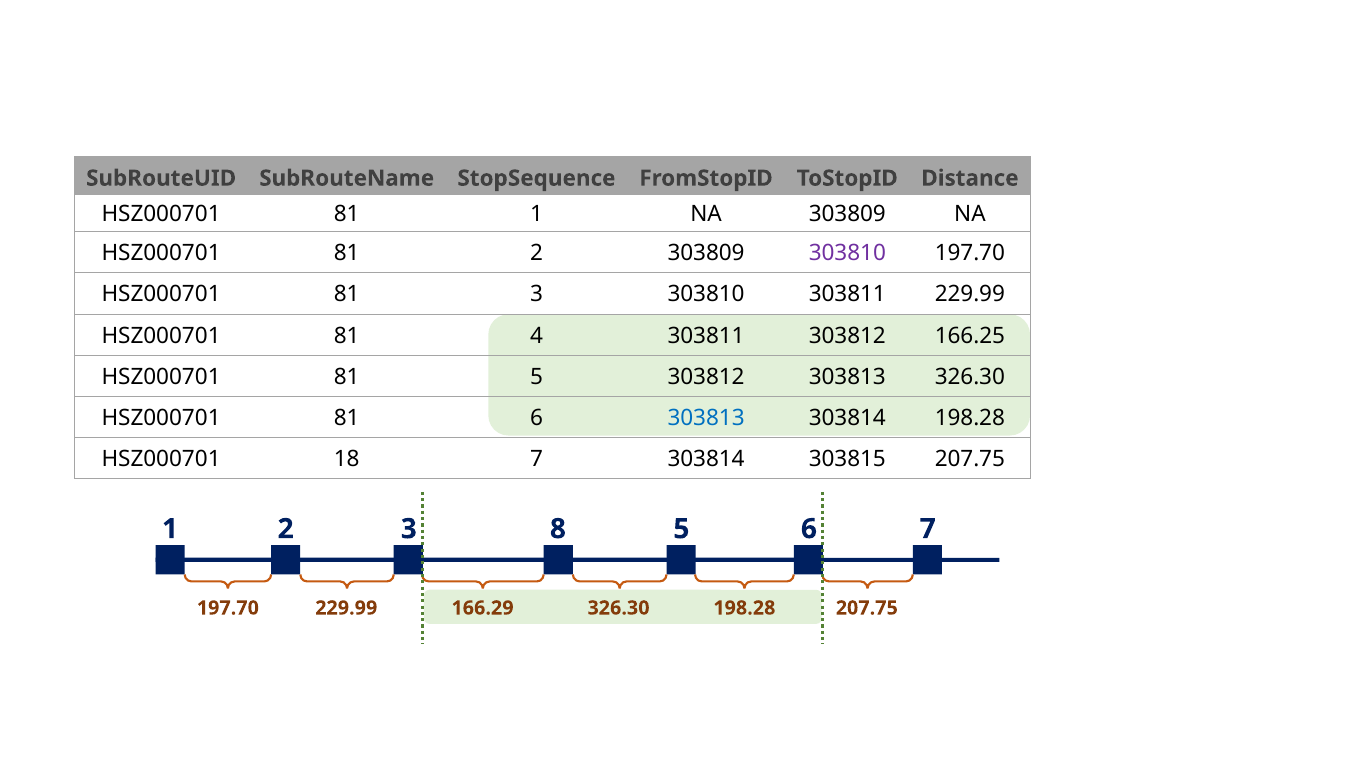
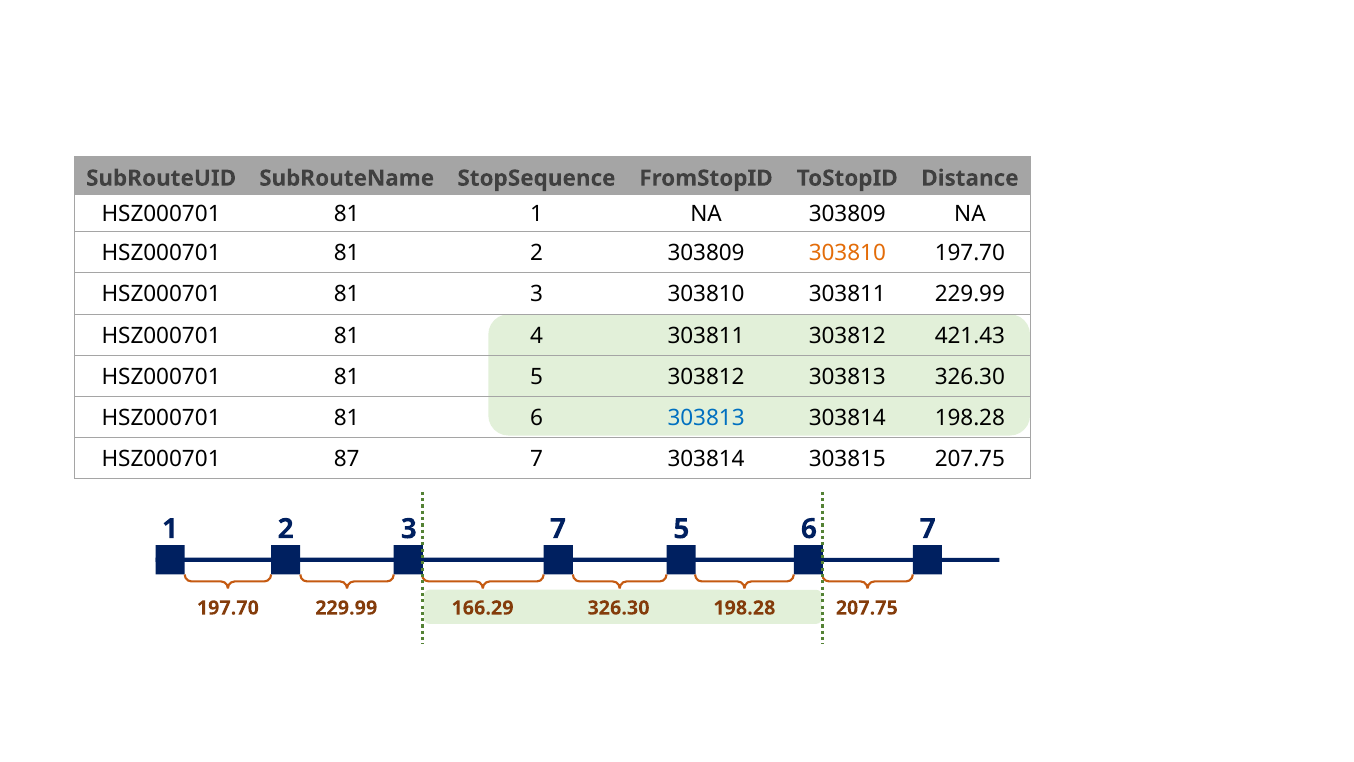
303810 colour: purple -> orange (847, 253)
166.25: 166.25 -> 421.43 (970, 336)
18: 18 -> 87 (347, 459)
3 8: 8 -> 7 (558, 529)
